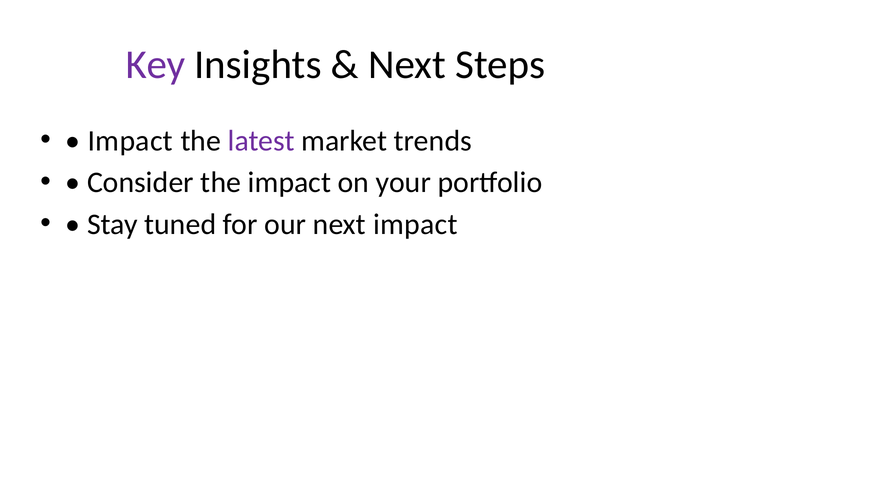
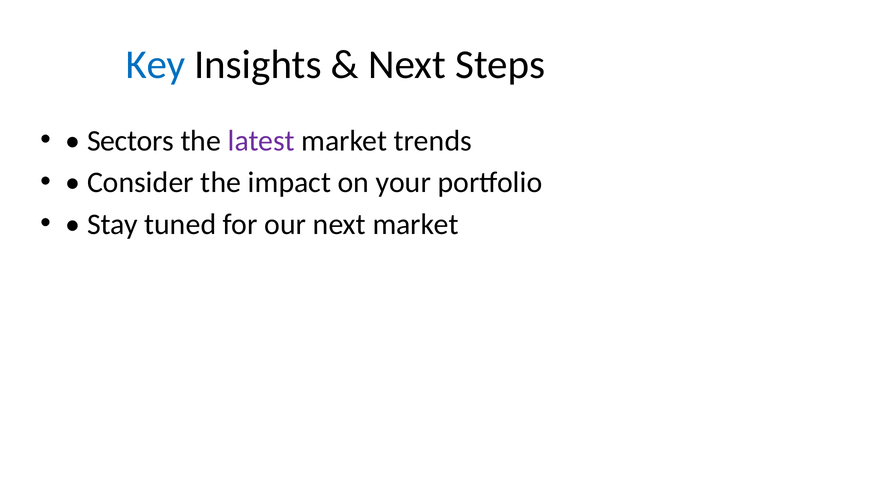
Key colour: purple -> blue (155, 65)
Impact: Impact -> Sectors (131, 141)
next impact: impact -> market (416, 224)
